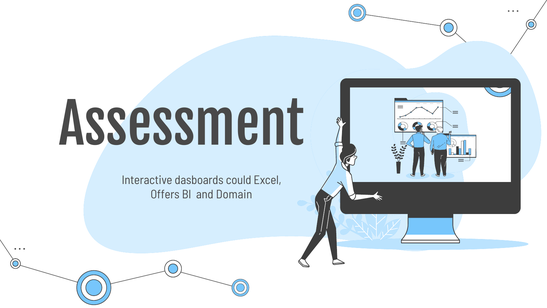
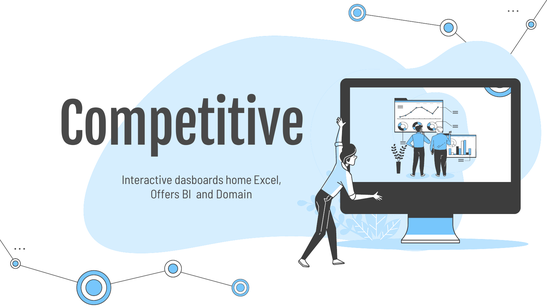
Assessment: Assessment -> Competitive (182, 127)
could: could -> home (239, 180)
